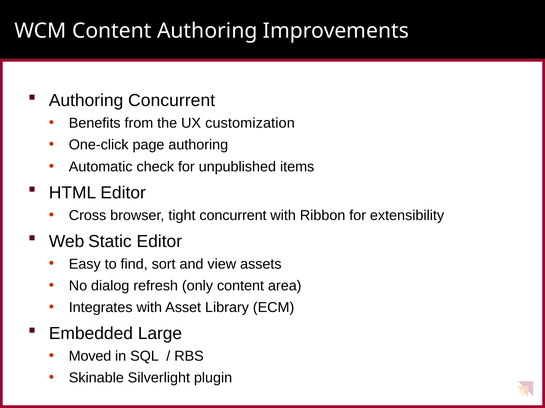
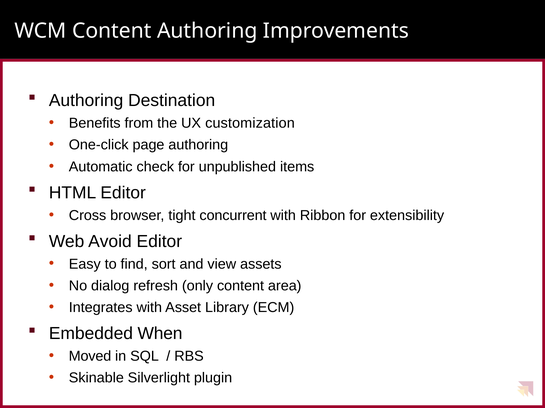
Authoring Concurrent: Concurrent -> Destination (172, 101)
Static: Static -> Avoid (110, 242)
Large: Large -> When (160, 334)
